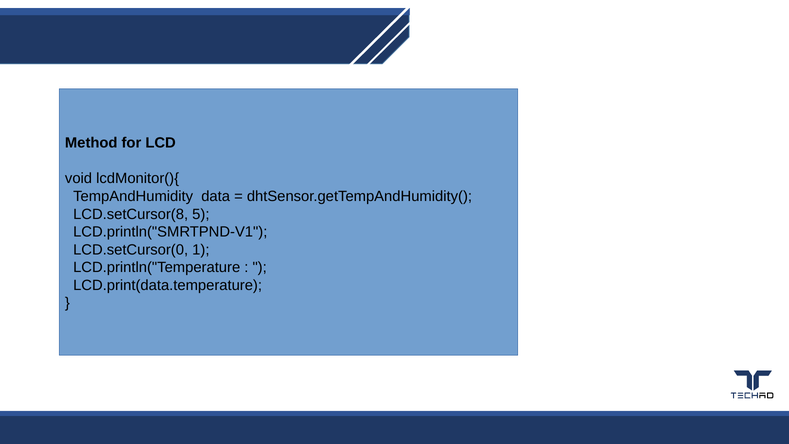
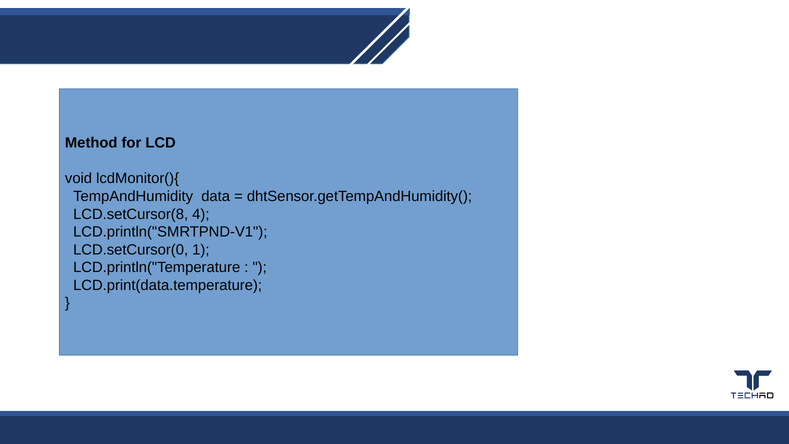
5: 5 -> 4 (201, 214)
